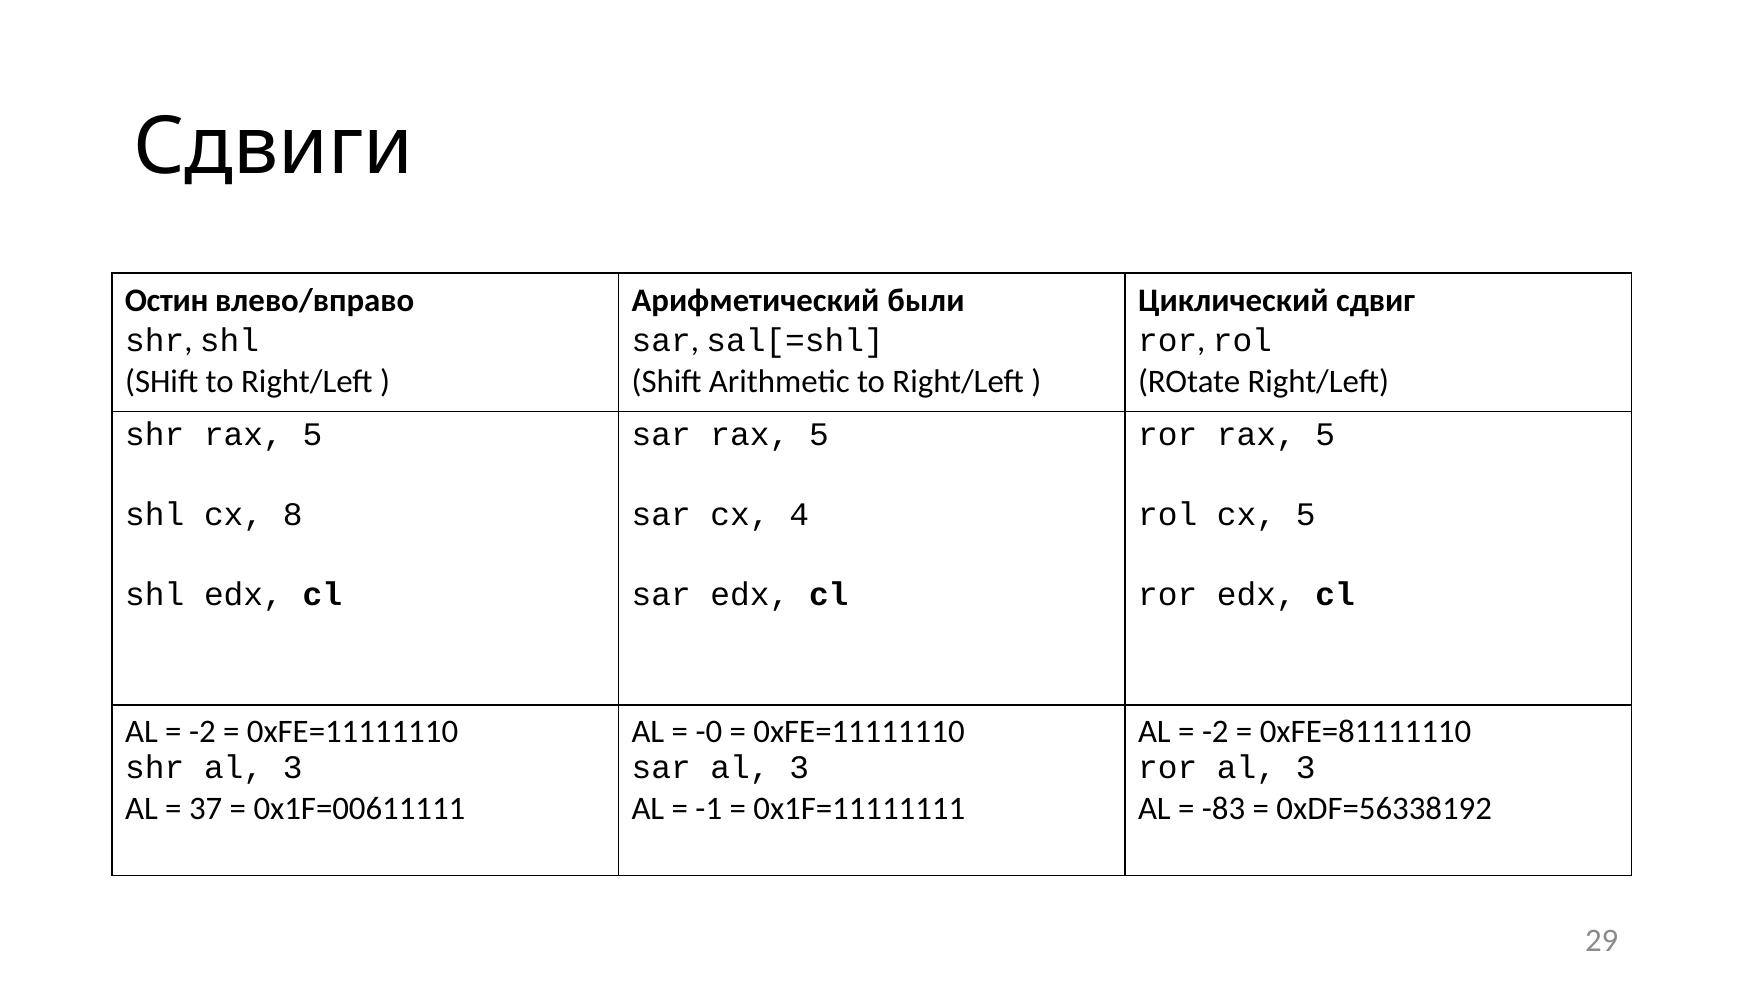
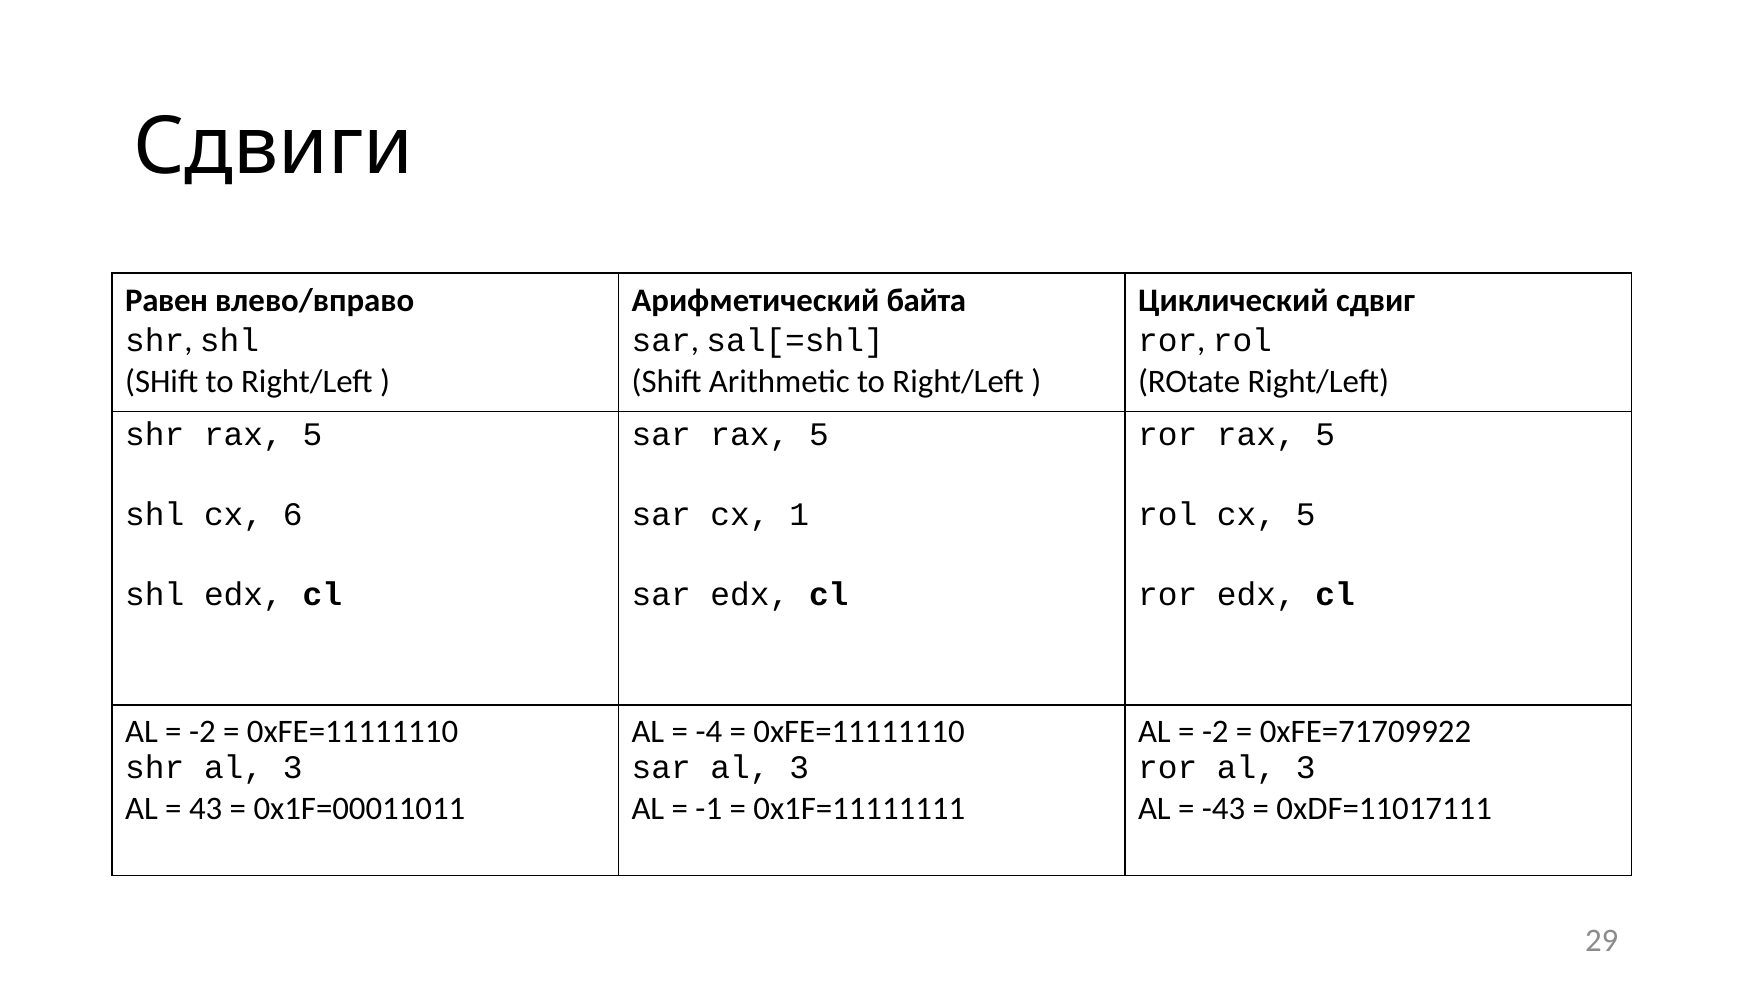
Остин: Остин -> Равен (167, 300)
были: были -> байта (926, 300)
8: 8 -> 6 (293, 515)
4: 4 -> 1 (799, 515)
-0: -0 -> -4 (709, 732)
0xFE=81111110: 0xFE=81111110 -> 0xFE=71709922 (1366, 732)
37: 37 -> 43 (206, 809)
0x1F=00611111: 0x1F=00611111 -> 0x1F=00011011 (359, 809)
-83: -83 -> -43 (1224, 809)
0xDF=56338192: 0xDF=56338192 -> 0xDF=11017111 (1384, 809)
